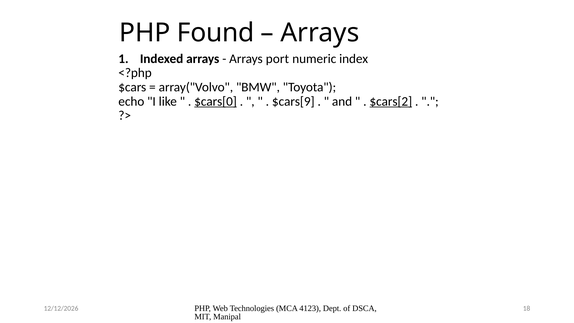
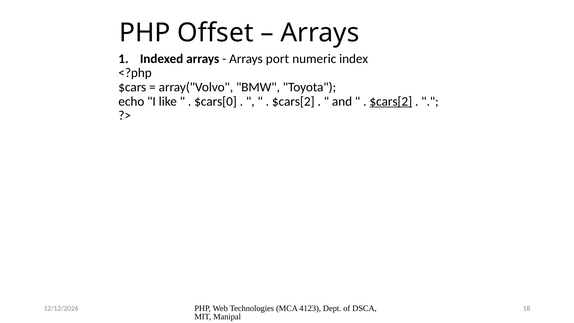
Found: Found -> Offset (215, 33)
$cars[0 underline: present -> none (216, 101)
$cars[9: $cars[9 -> $cars[2 (293, 101)
